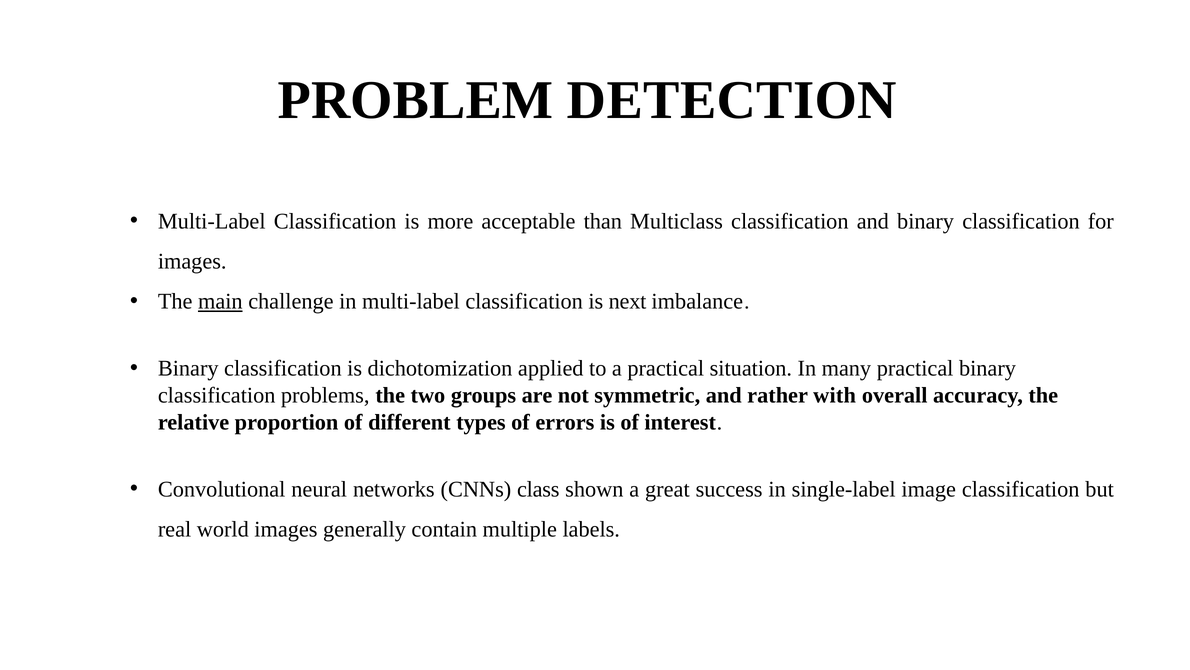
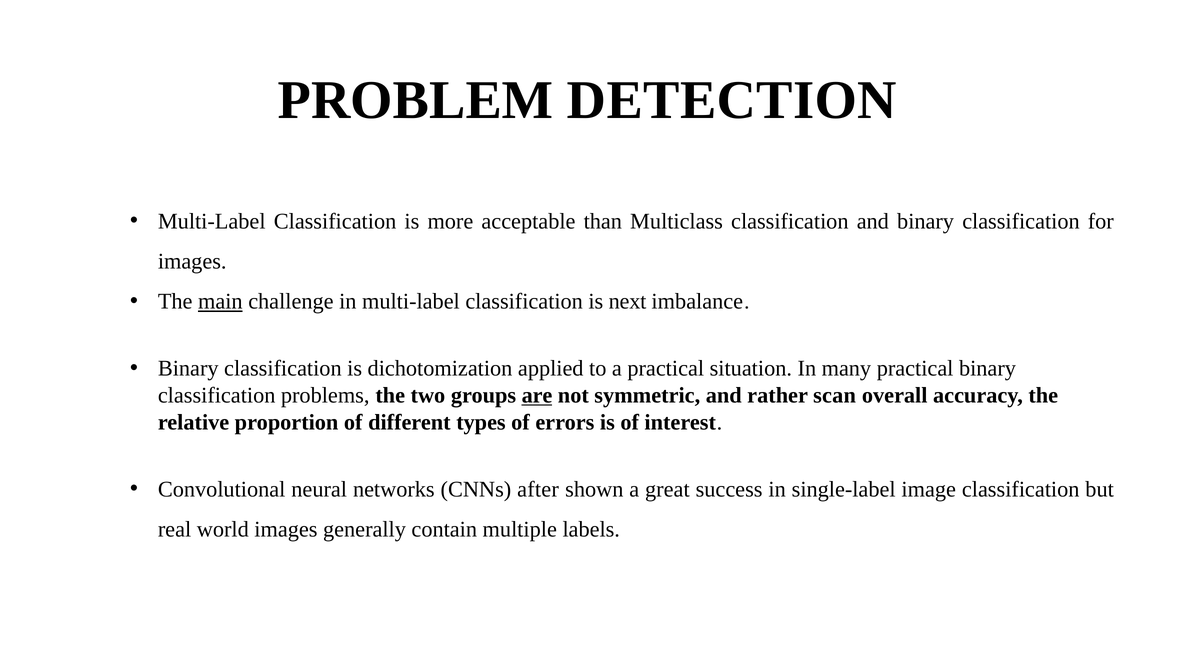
are underline: none -> present (537, 395)
with: with -> scan (835, 395)
class: class -> after (538, 489)
